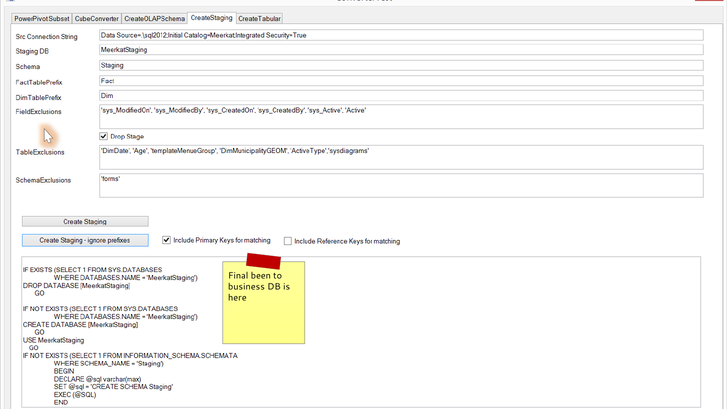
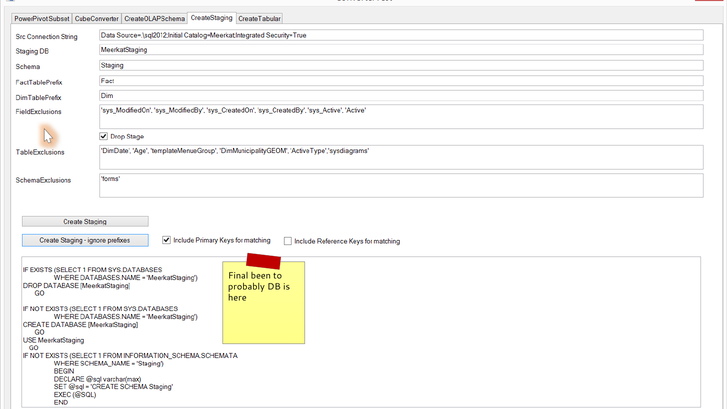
business: business -> probably (246, 287)
